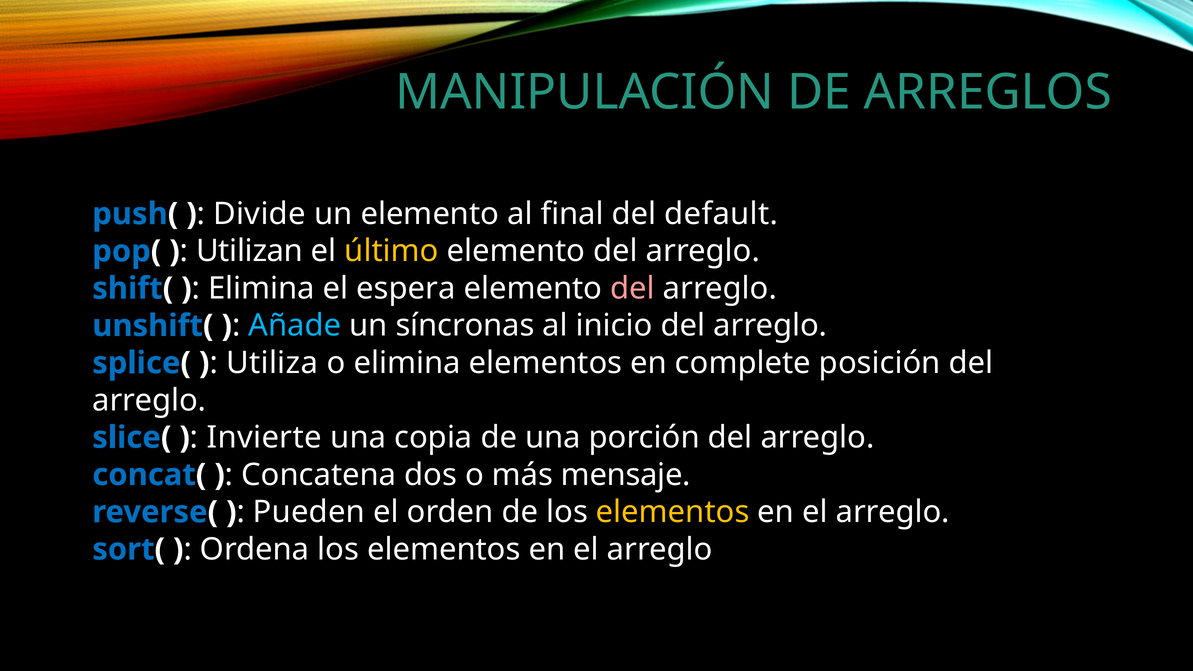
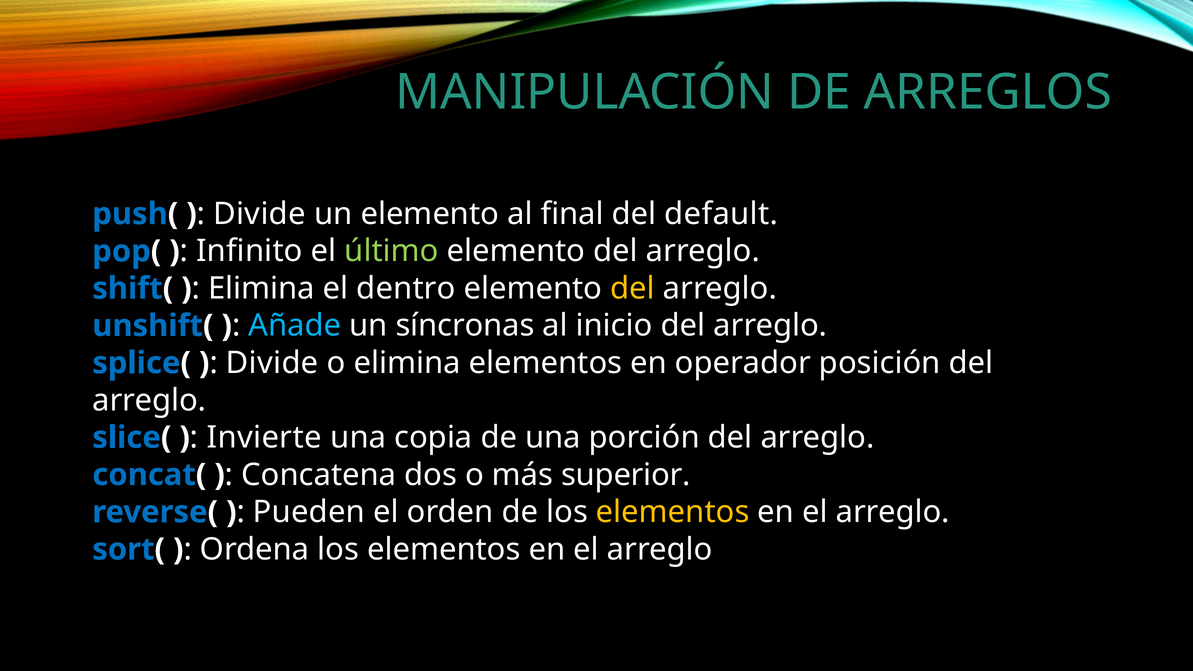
Utilizan: Utilizan -> Infinito (249, 251)
último colour: yellow -> light green (392, 251)
espera: espera -> dentro (406, 288)
del colour: pink -> yellow (633, 288)
Utiliza: Utiliza -> Divide (272, 363)
complete: complete -> operador (743, 363)
mensaje: mensaje -> superior (626, 475)
